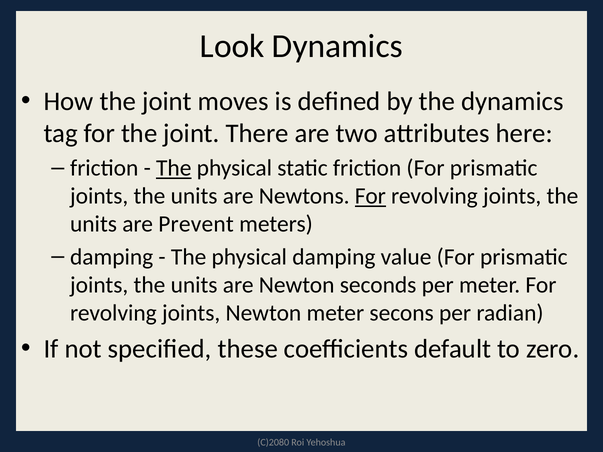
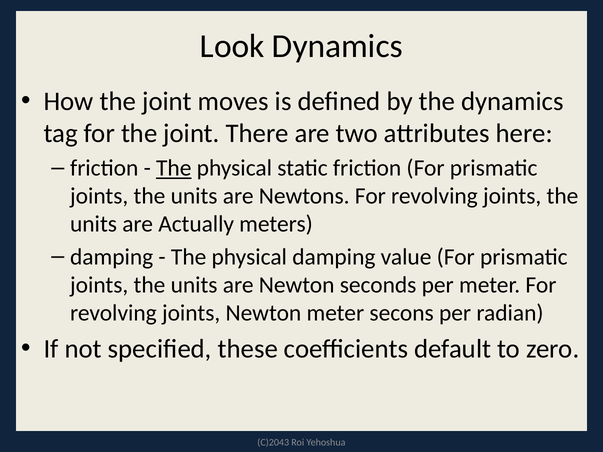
For underline: present -> none (370, 196)
Prevent: Prevent -> Actually (196, 224)
C)2080: C)2080 -> C)2043 (273, 443)
